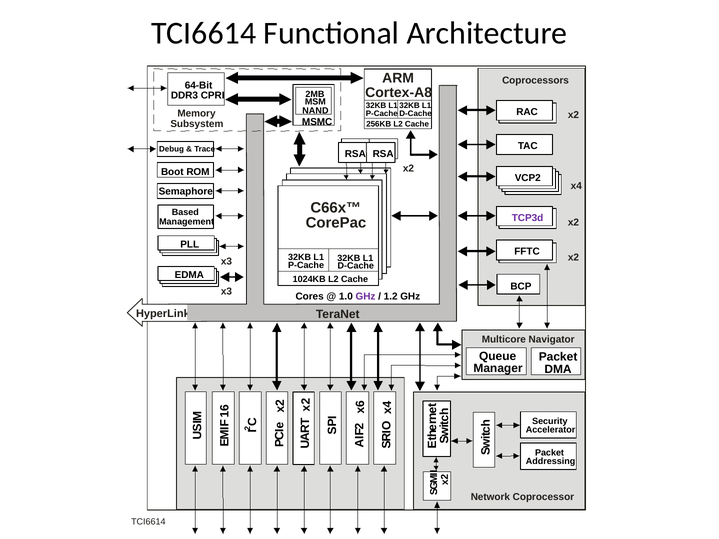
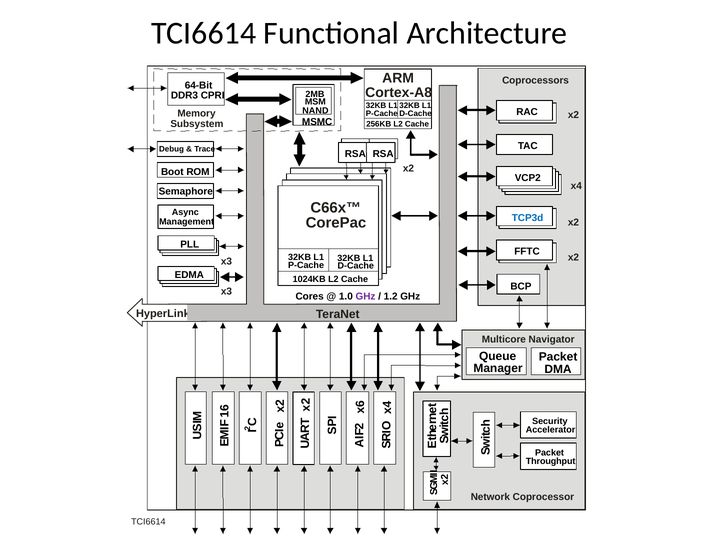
Based: Based -> Async (185, 213)
TCP3d colour: purple -> blue (528, 218)
Addressing: Addressing -> Throughput (551, 461)
